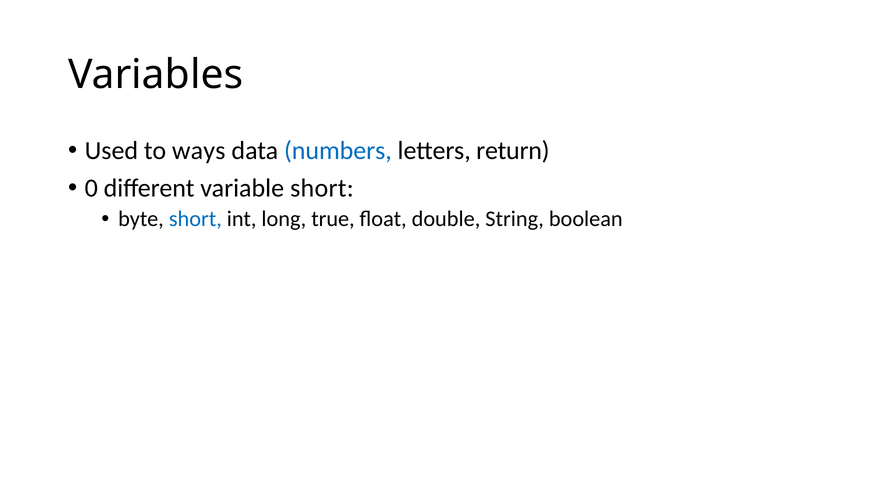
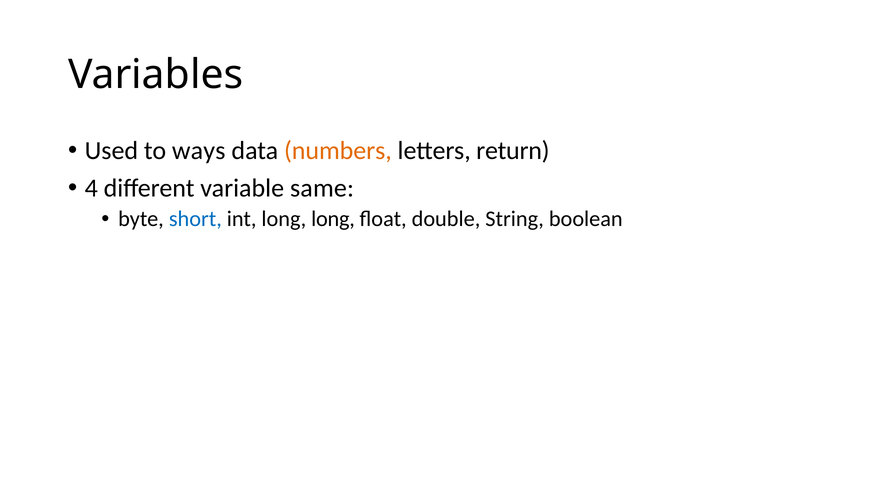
numbers colour: blue -> orange (338, 151)
0: 0 -> 4 (91, 188)
variable short: short -> same (322, 188)
long true: true -> long (333, 219)
